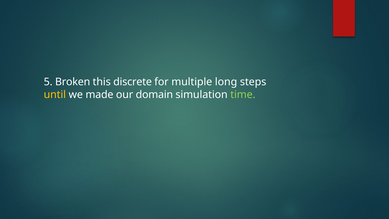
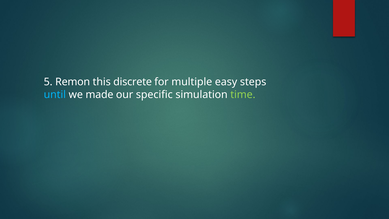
Broken: Broken -> Remon (73, 82)
long: long -> easy (226, 82)
until colour: yellow -> light blue (55, 95)
domain: domain -> specific (154, 95)
